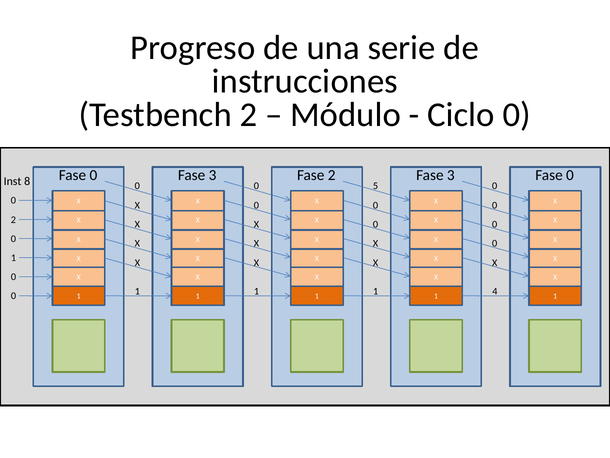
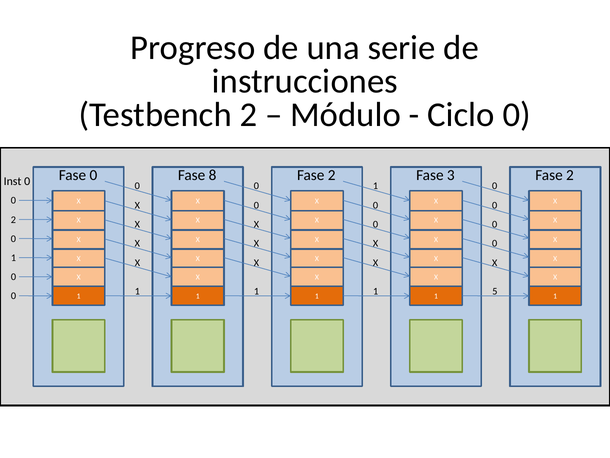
0 Fase 3: 3 -> 8 (213, 175)
3 Fase 0: 0 -> 2 (570, 175)
Inst 8: 8 -> 0 (27, 181)
5: 5 -> 1 (376, 186)
4: 4 -> 5 (495, 291)
